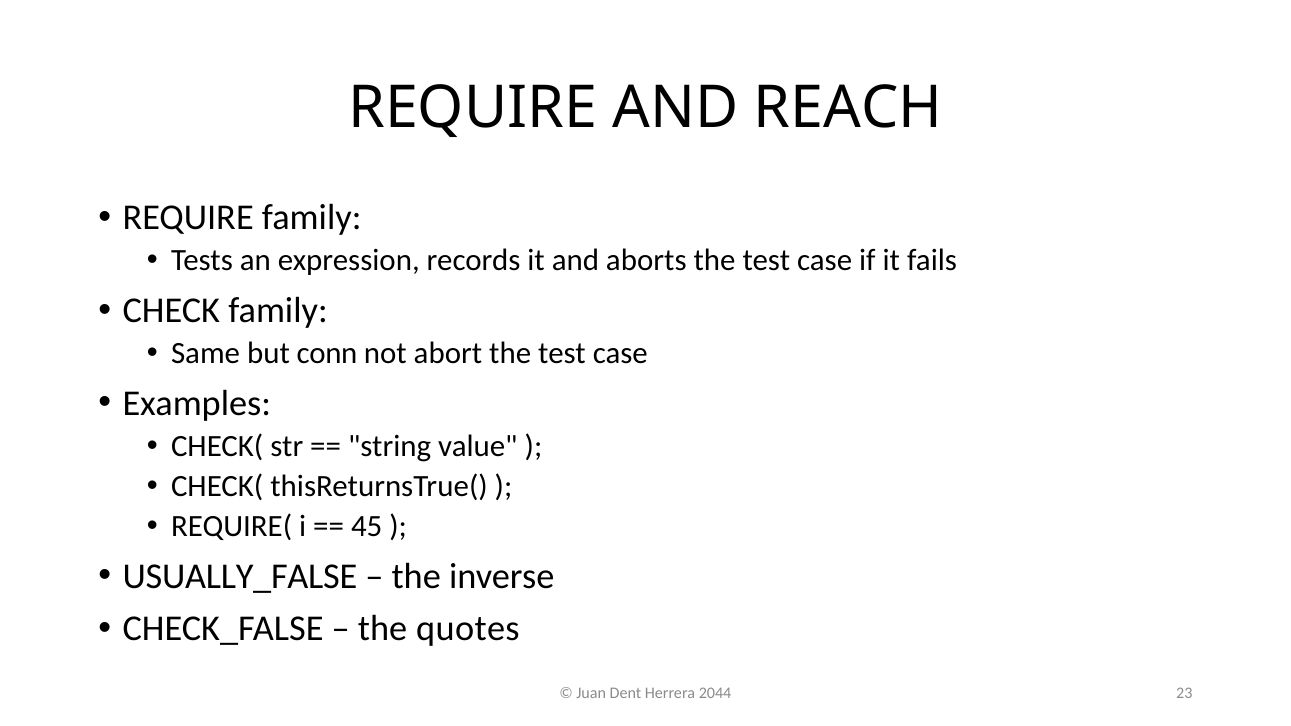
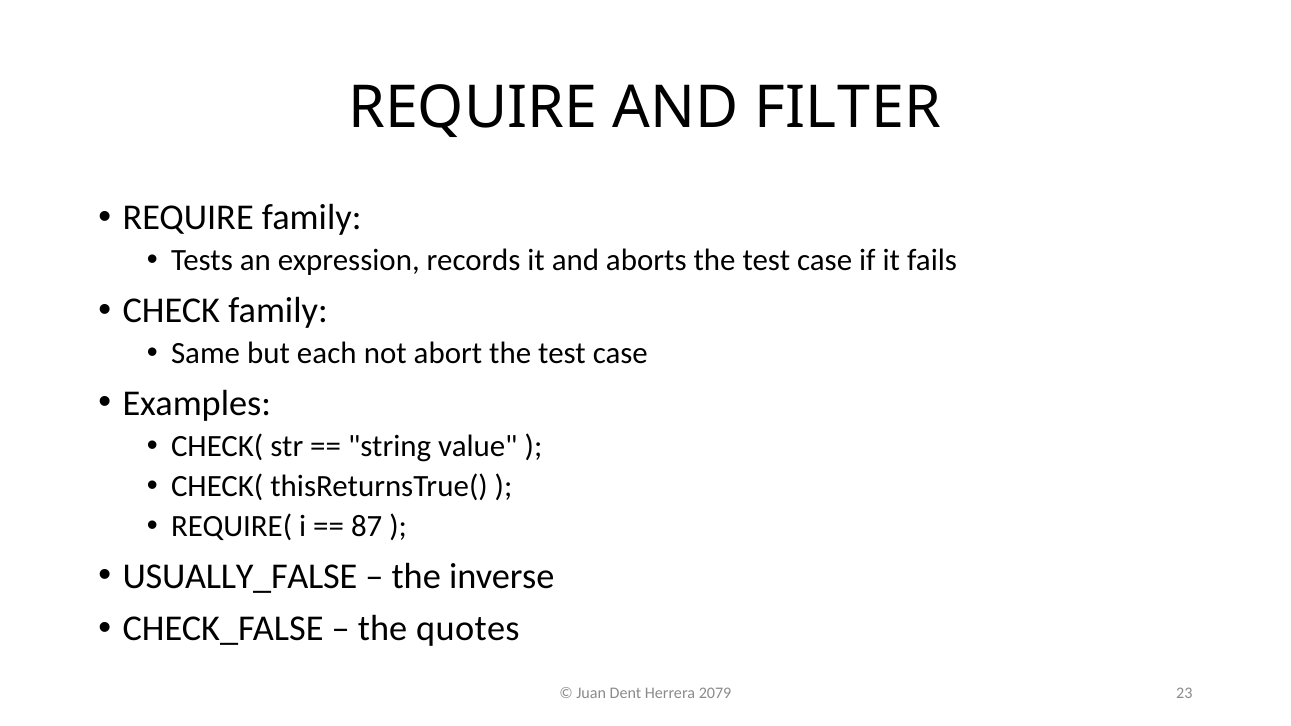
REACH: REACH -> FILTER (848, 108)
conn: conn -> each (327, 353)
45: 45 -> 87 (367, 526)
2044: 2044 -> 2079 (715, 693)
